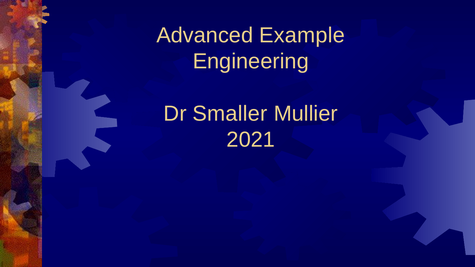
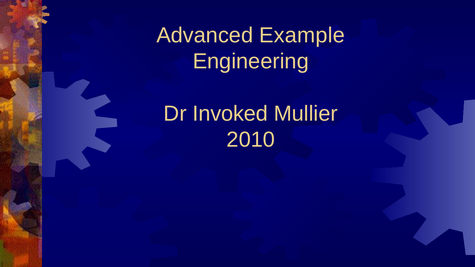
Smaller: Smaller -> Invoked (230, 114)
2021: 2021 -> 2010 (251, 140)
